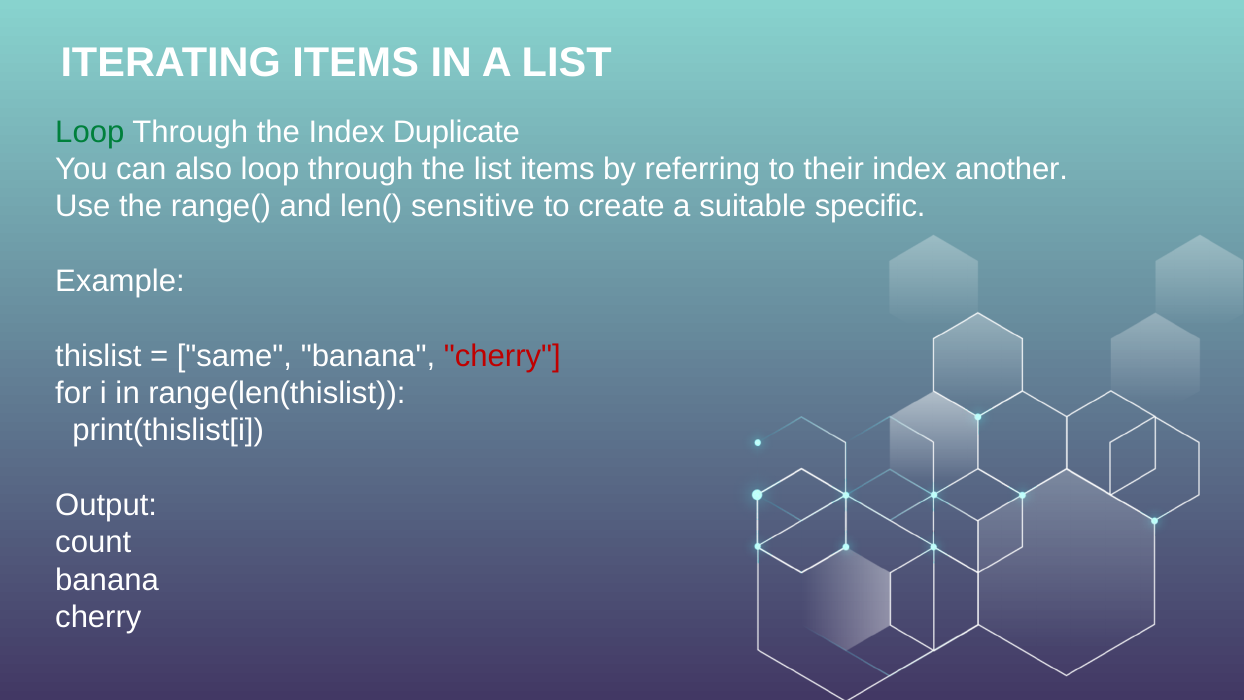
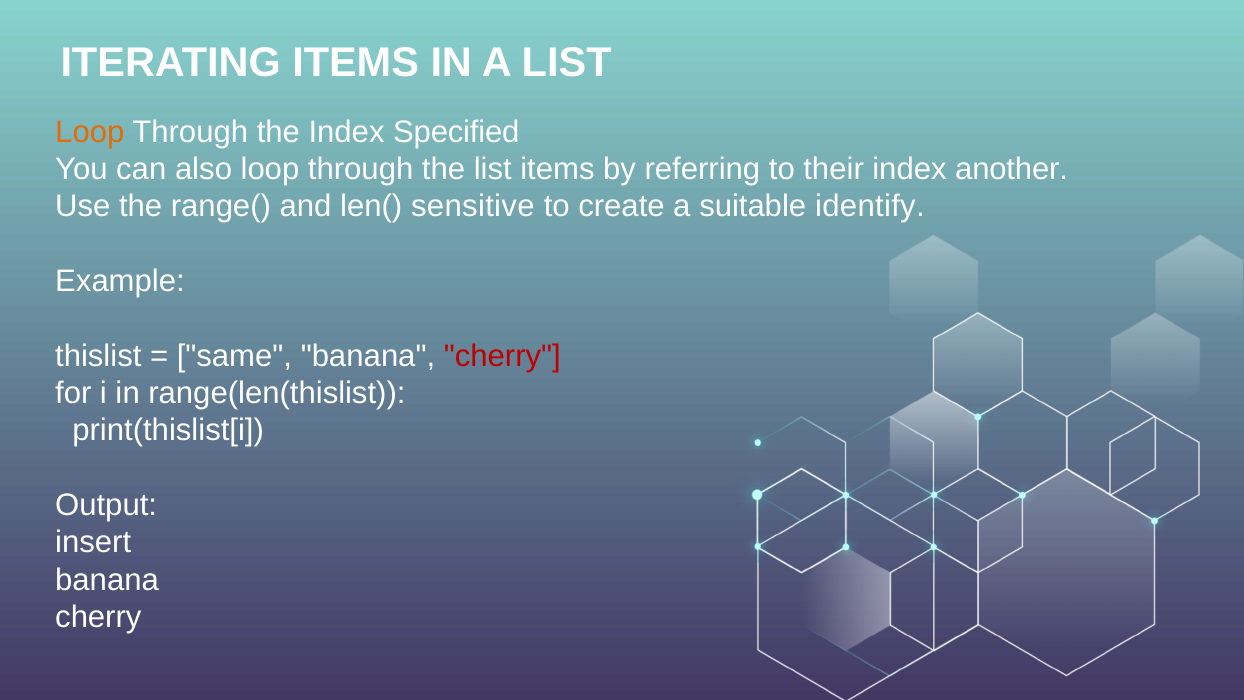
Loop colour: green -> orange (90, 132)
Duplicate: Duplicate -> Specified (456, 132)
specific: specific -> identify (870, 206)
count: count -> insert (93, 542)
